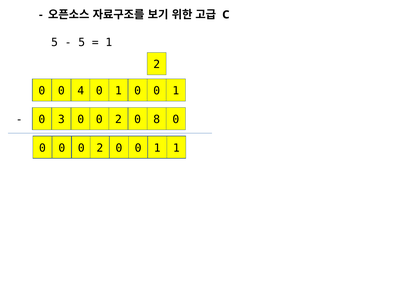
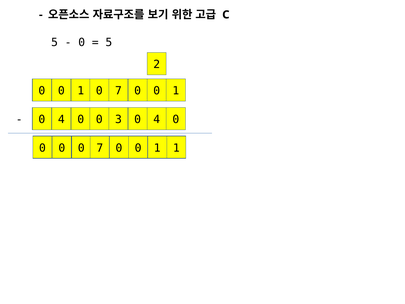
5: 5 -> 0 (82, 42)
1: 1 -> 5 (109, 42)
4: 4 -> 1 (81, 91)
1: 1 -> 7 (118, 91)
3: 3 -> 4 (61, 119)
2: 2 -> 3 (118, 119)
8: 8 -> 4 (157, 119)
0 0 0 2: 2 -> 7 (100, 148)
